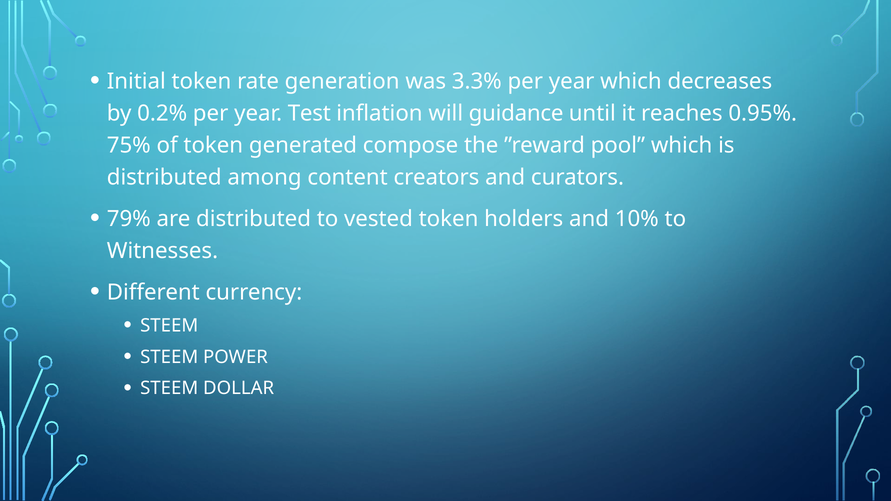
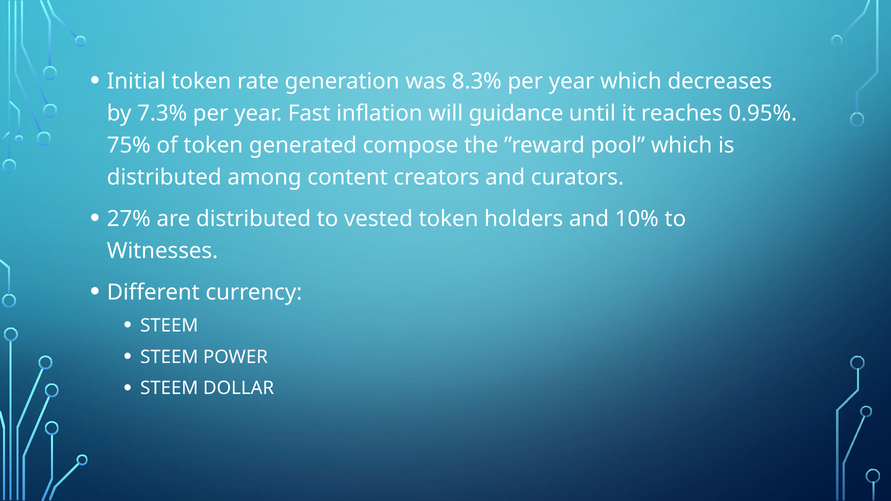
3.3%: 3.3% -> 8.3% (477, 81)
0.2%: 0.2% -> 7.3% (162, 113)
Test: Test -> Fast (309, 113)
79%: 79% -> 27% (129, 219)
